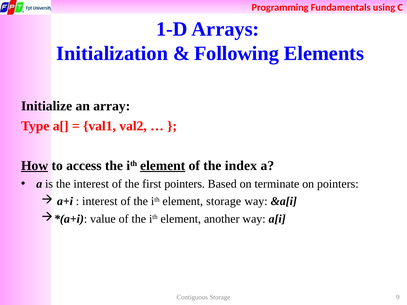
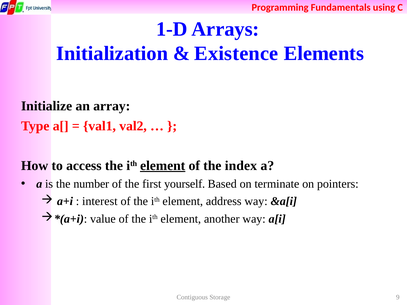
Following: Following -> Existence (236, 54)
How underline: present -> none (35, 166)
the interest: interest -> number (91, 184)
first pointers: pointers -> yourself (185, 184)
element storage: storage -> address (224, 202)
